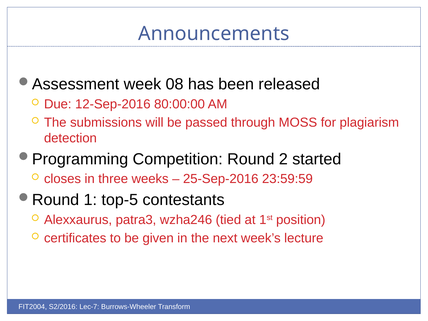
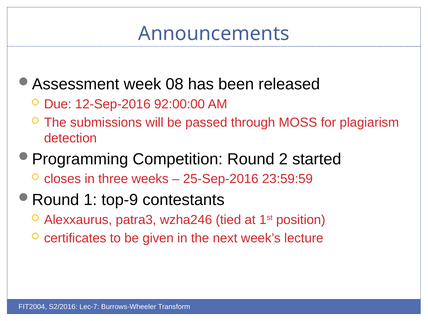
80:00:00: 80:00:00 -> 92:00:00 (180, 104)
top-5: top-5 -> top-9 (120, 200)
